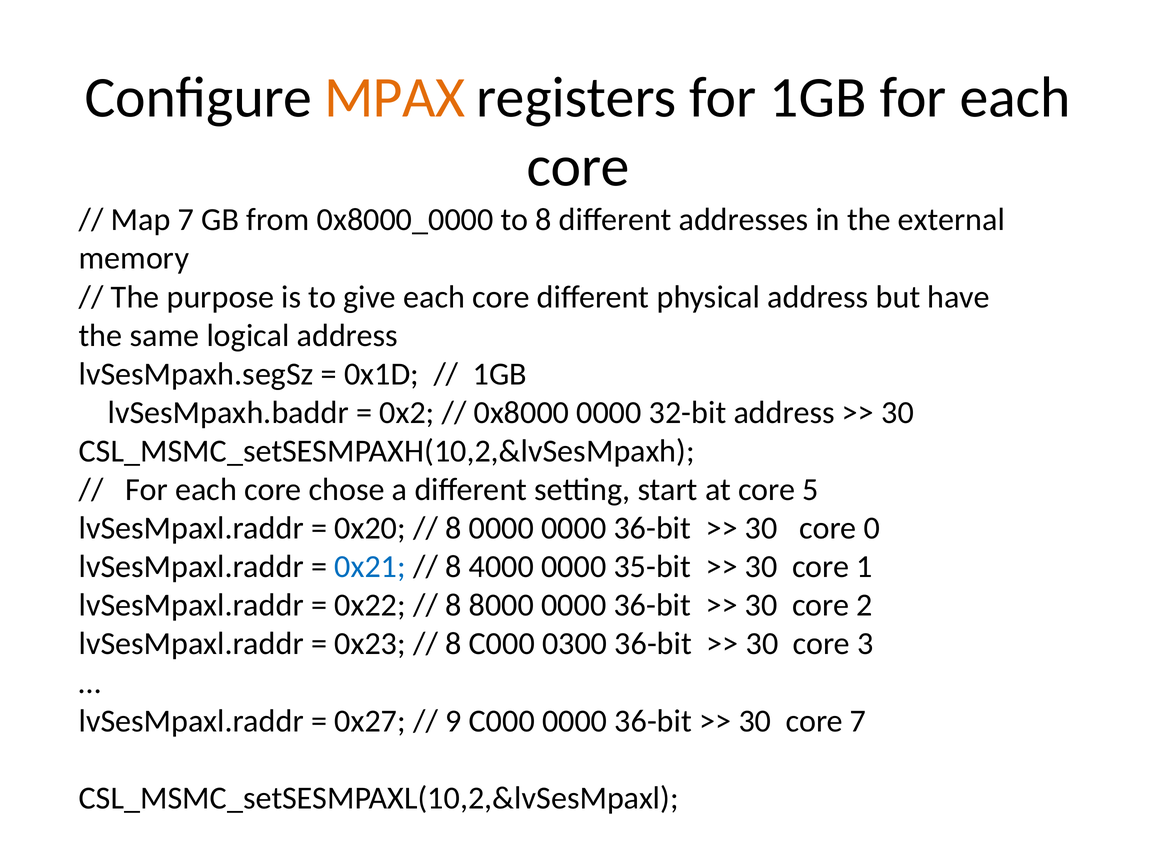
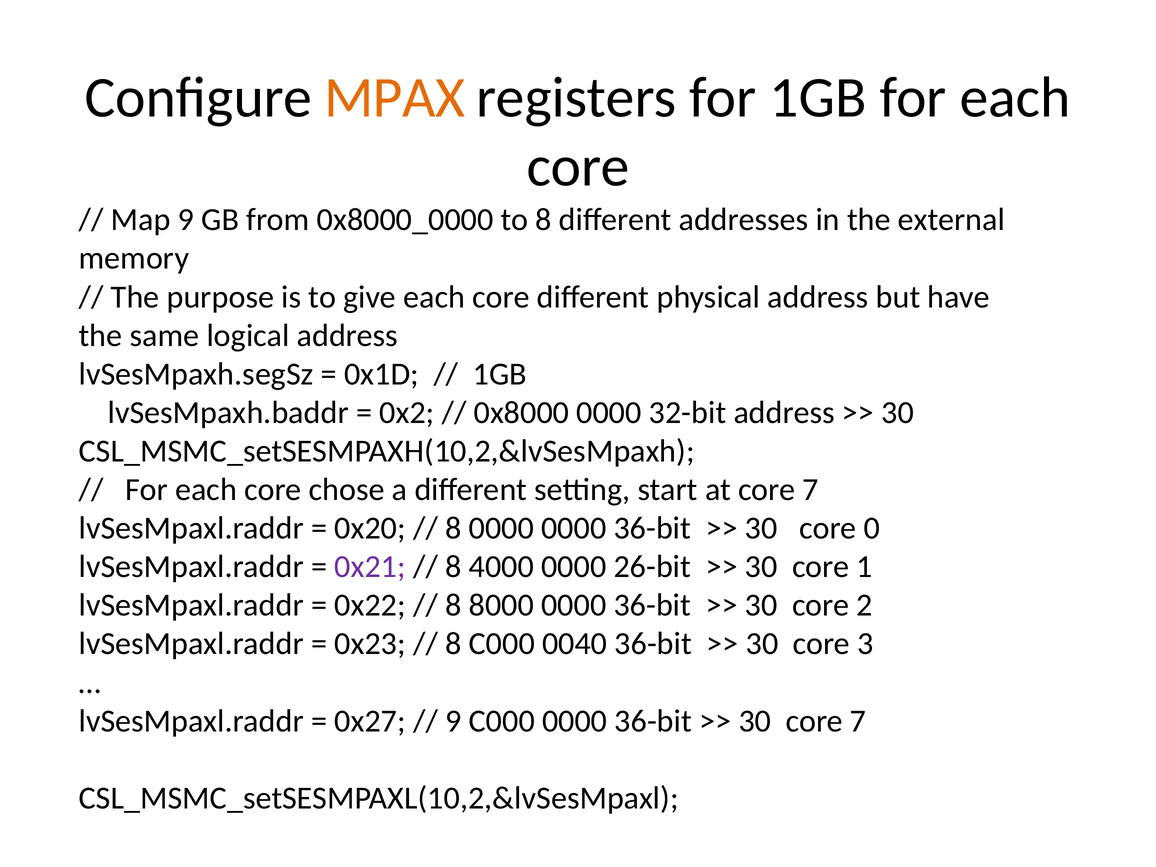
Map 7: 7 -> 9 (186, 220)
at core 5: 5 -> 7 (811, 490)
0x21 colour: blue -> purple (370, 567)
35-bit: 35-bit -> 26-bit (652, 567)
0300: 0300 -> 0040 (575, 644)
